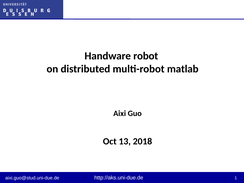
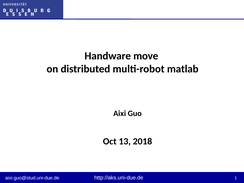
robot: robot -> move (146, 56)
